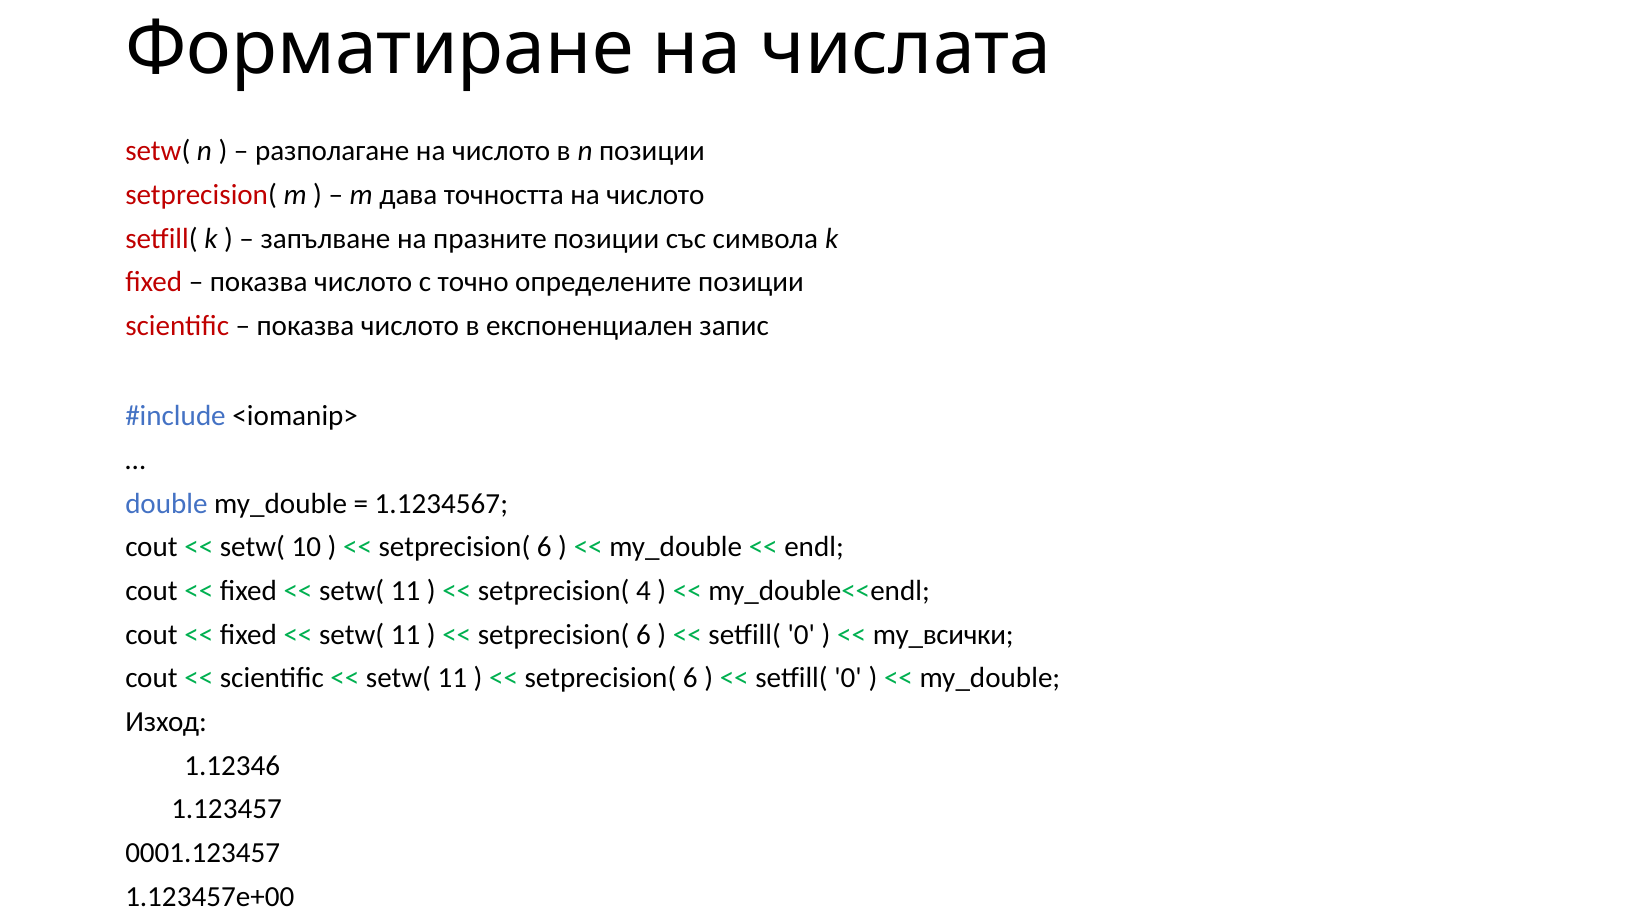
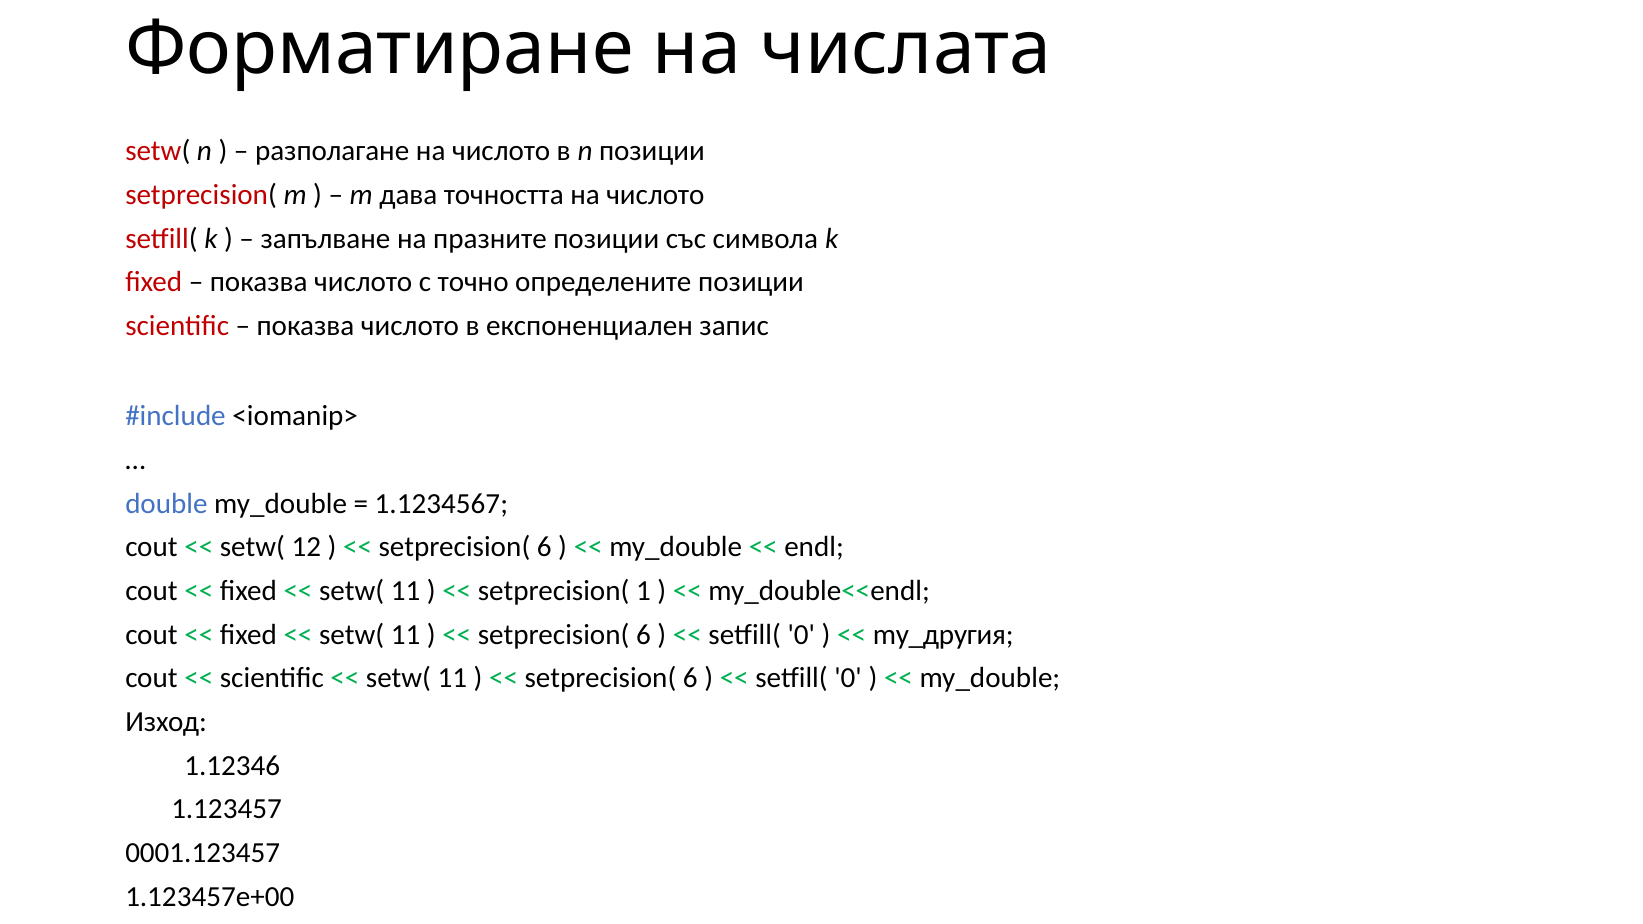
10: 10 -> 12 (306, 547)
4: 4 -> 1 (643, 591)
my_всички: my_всички -> my_другия (943, 635)
